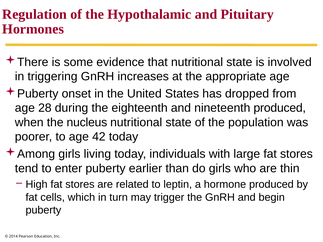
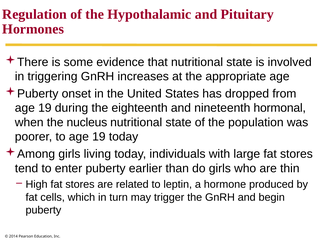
28: 28 -> 19 (45, 108)
nineteenth produced: produced -> hormonal (280, 108)
to age 42: 42 -> 19 (99, 137)
